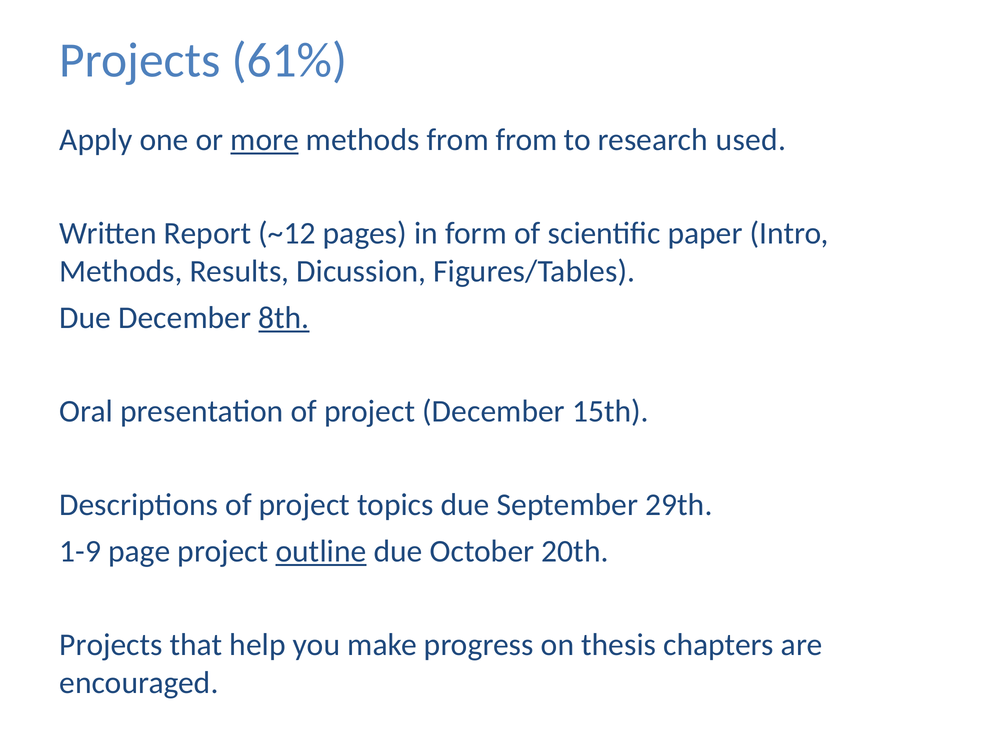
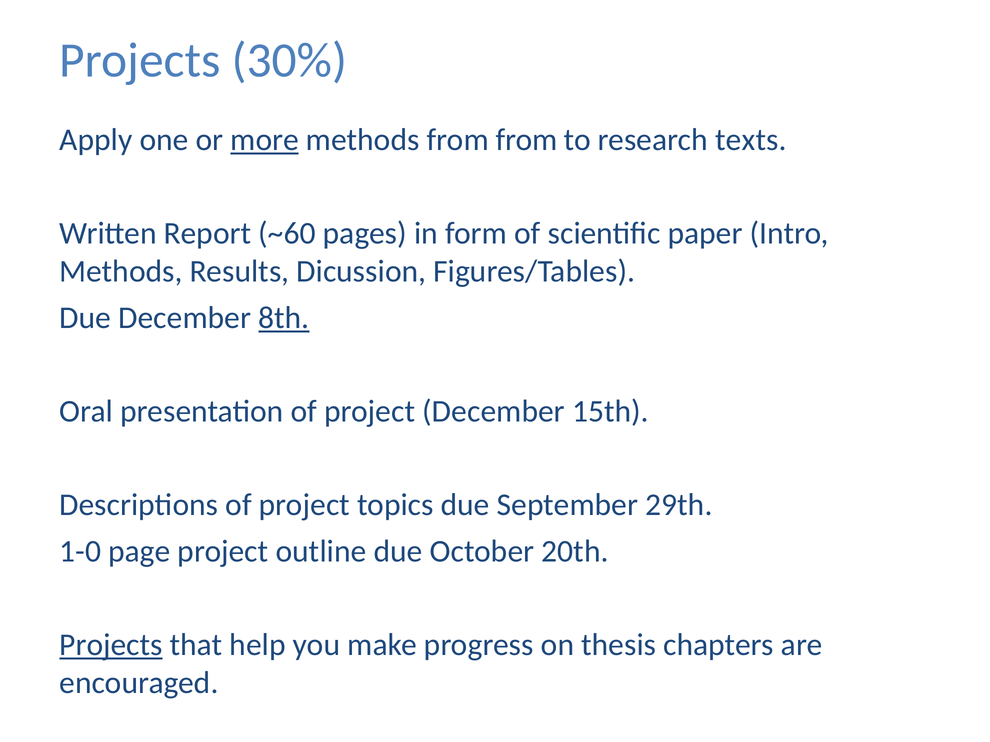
61%: 61% -> 30% (290, 61)
used: used -> texts (751, 140)
~12: ~12 -> ~60 (287, 233)
1-9: 1-9 -> 1-0 (80, 552)
outline underline: present -> none (321, 552)
Projects underline: none -> present (111, 645)
